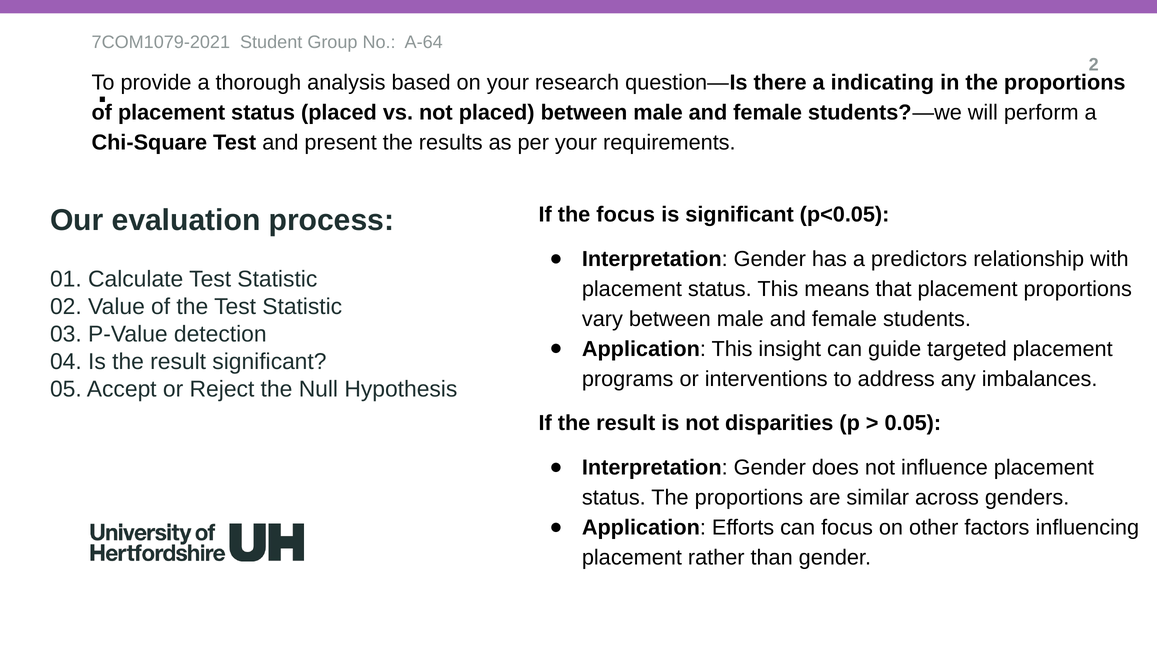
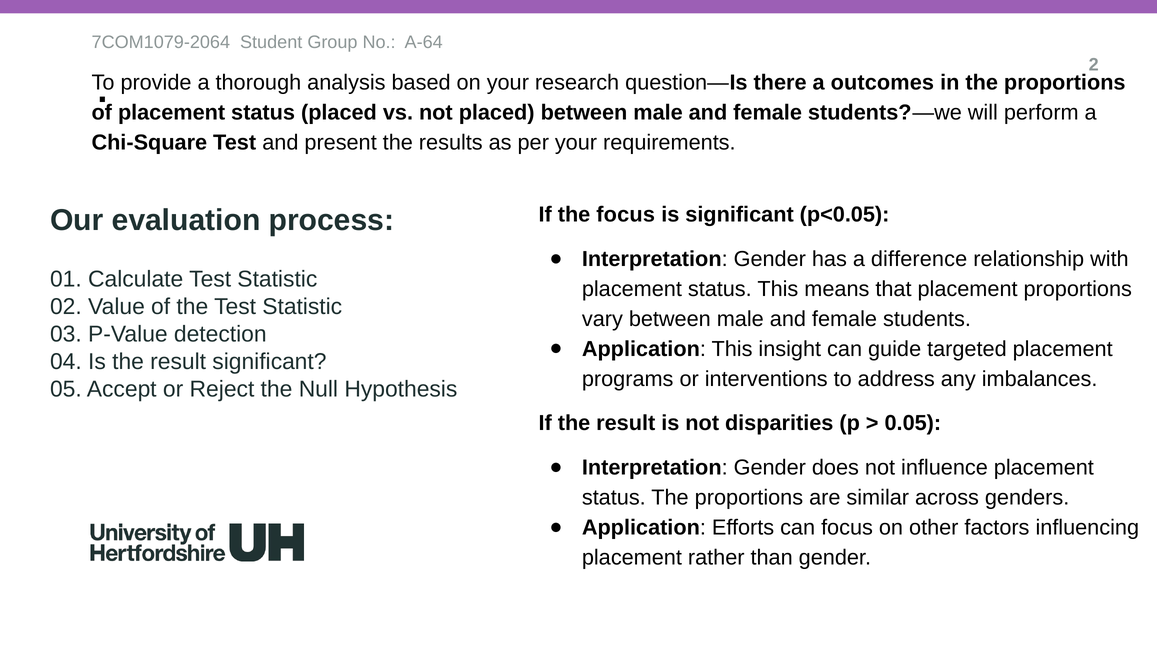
7COM1079-2021: 7COM1079-2021 -> 7COM1079-2064 (161, 42)
indicating: indicating -> outcomes (882, 83)
predictors: predictors -> difference (919, 259)
